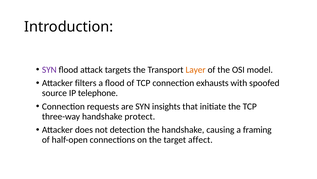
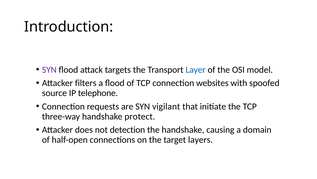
Layer colour: orange -> blue (196, 70)
exhausts: exhausts -> websites (212, 83)
insights: insights -> vigilant (166, 106)
framing: framing -> domain (257, 129)
affect: affect -> layers (200, 139)
